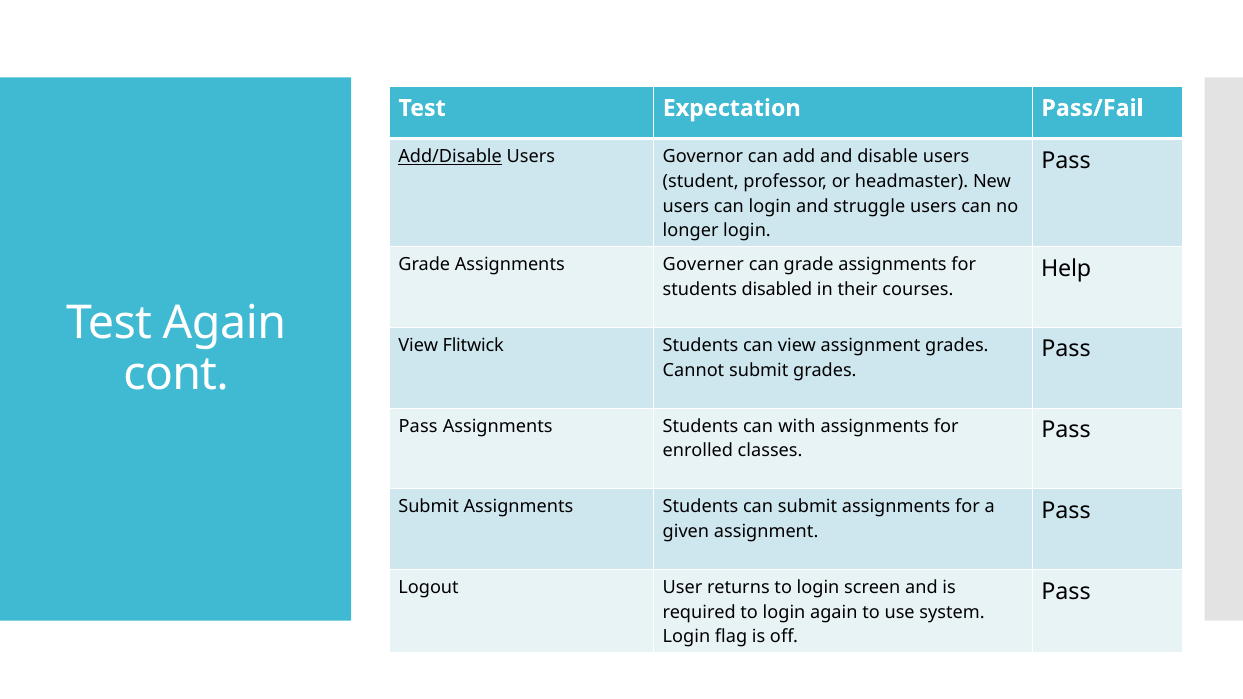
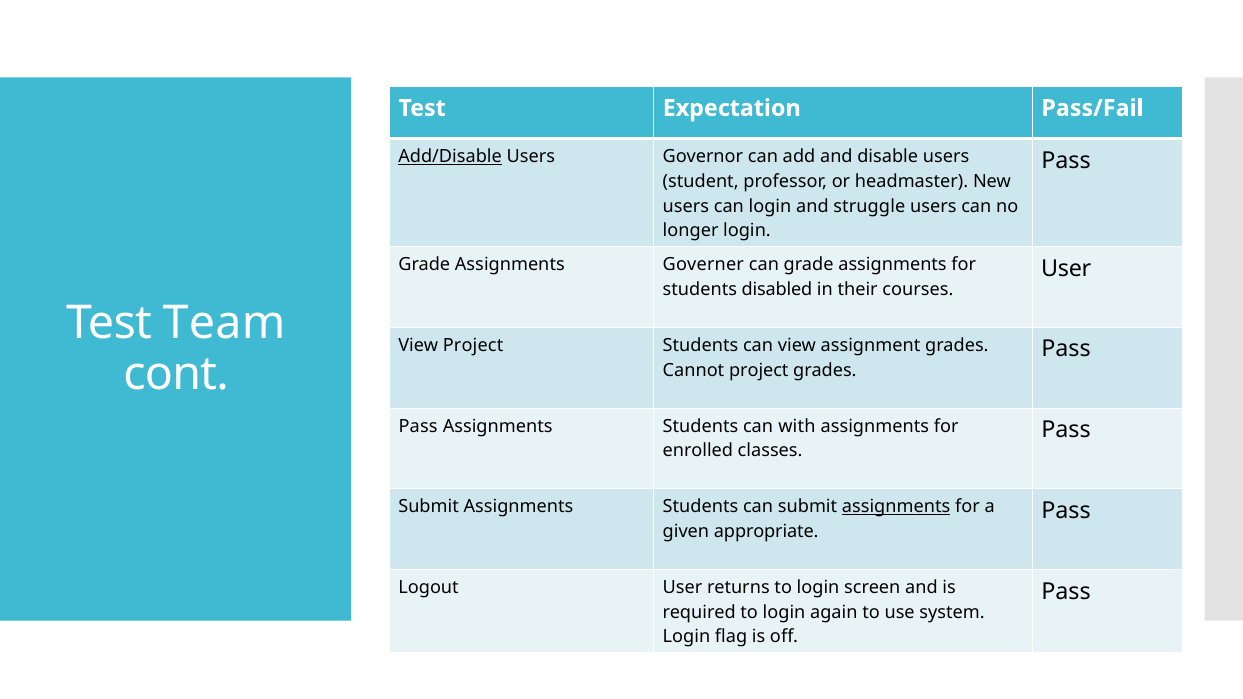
Help: Help -> User (1066, 269)
Test Again: Again -> Team (224, 324)
View Flitwick: Flitwick -> Project (473, 346)
Cannot submit: submit -> project (759, 370)
assignments underline: none -> present (896, 507)
given assignment: assignment -> appropriate (766, 532)
